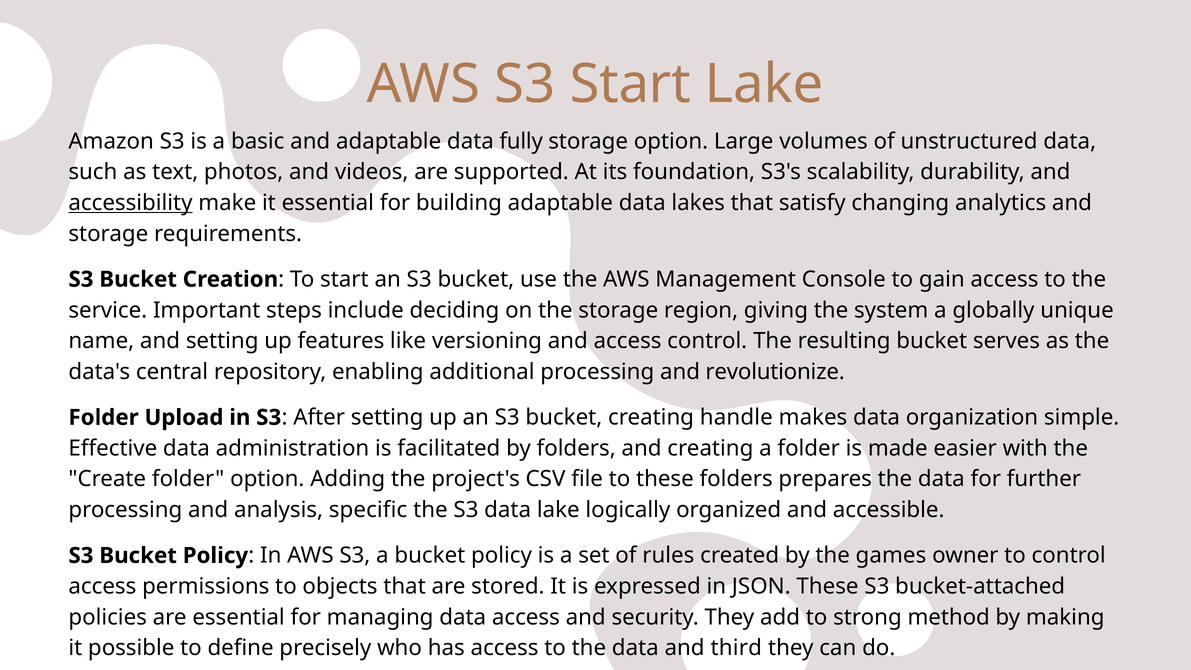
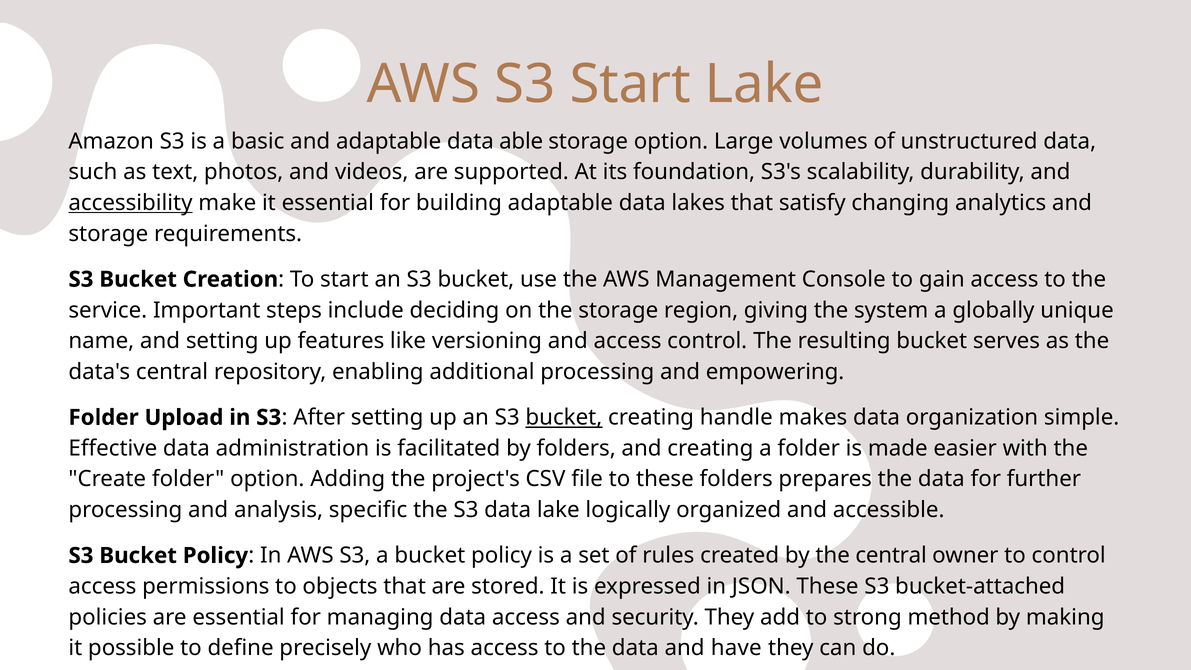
fully: fully -> able (521, 141)
revolutionize: revolutionize -> empowering (775, 372)
bucket underline: none -> present (564, 417)
the games: games -> central (891, 556)
third: third -> have (736, 648)
